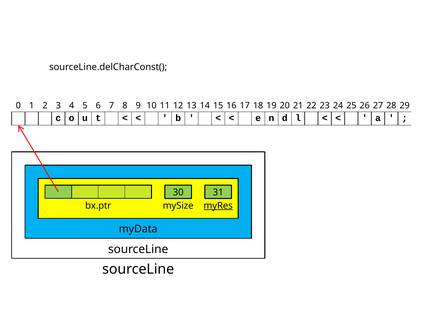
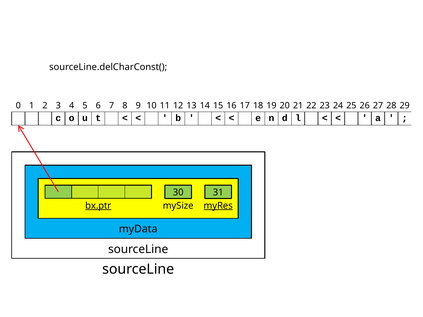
bx.ptr underline: none -> present (98, 206)
